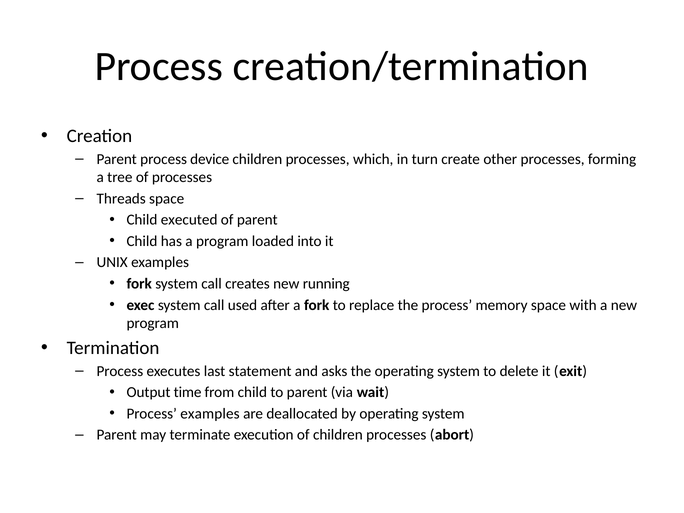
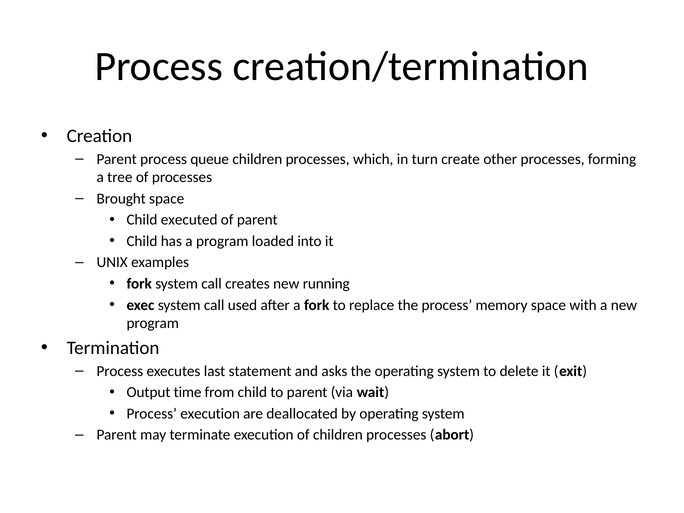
device: device -> queue (210, 159)
Threads: Threads -> Brought (121, 199)
Process examples: examples -> execution (210, 414)
